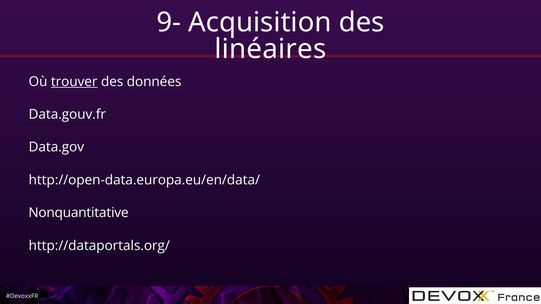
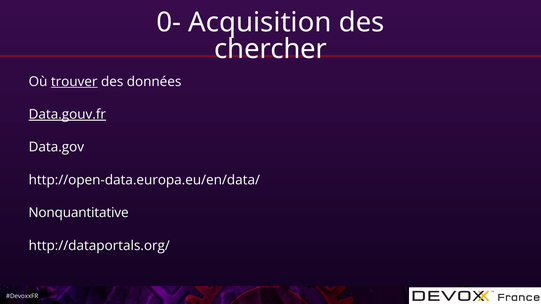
9-: 9- -> 0- (169, 23)
linéaires: linéaires -> chercher (271, 49)
Data.gouv.fr underline: none -> present (67, 114)
